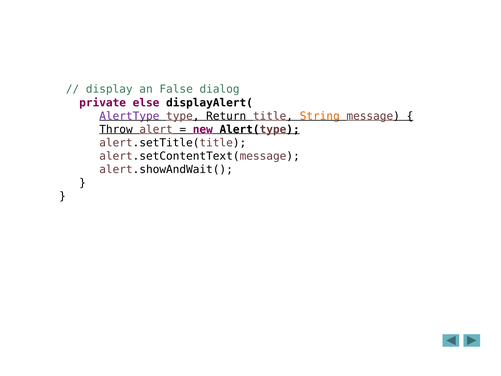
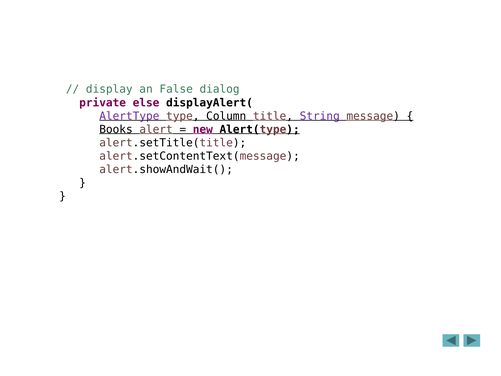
Return: Return -> Column (226, 116)
String colour: orange -> purple (320, 116)
Throw: Throw -> Books (116, 129)
